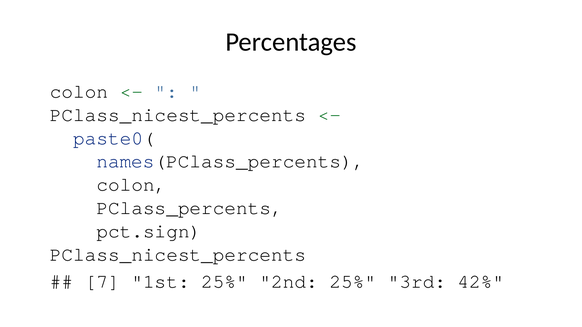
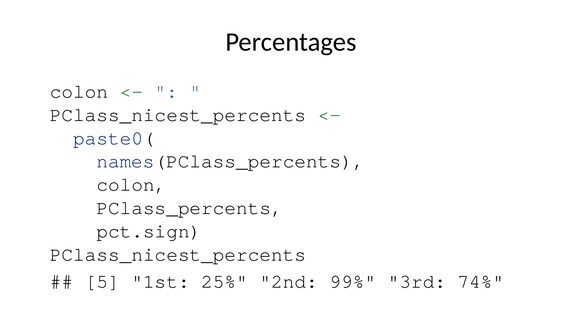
7: 7 -> 5 (102, 282)
2nd 25%: 25% -> 99% (353, 282)
42%: 42% -> 74% (481, 282)
